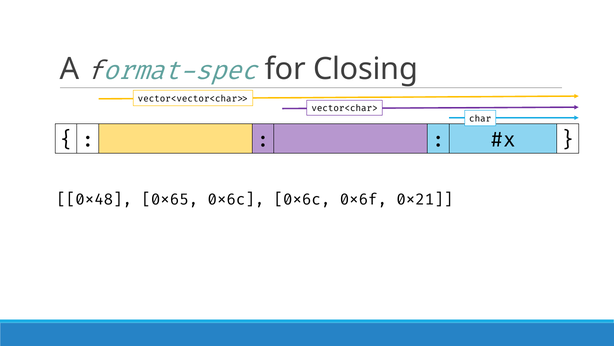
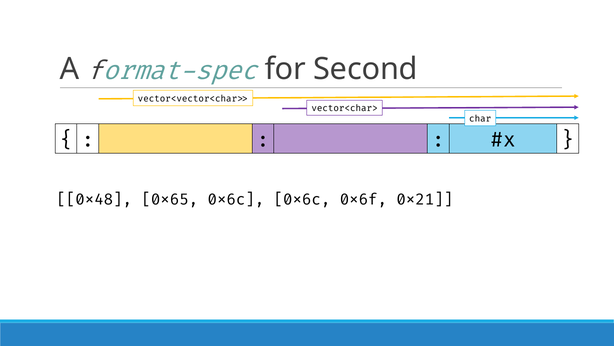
Closing: Closing -> Second (365, 69)
